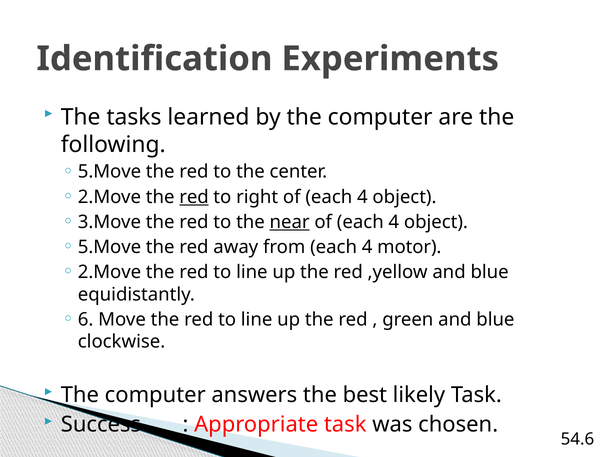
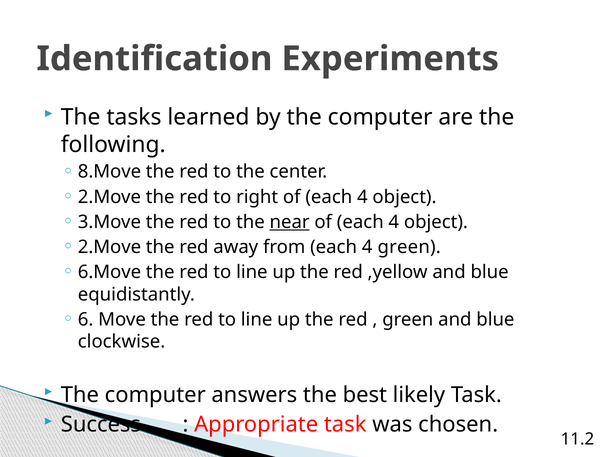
5.Move: 5.Move -> 8.Move (109, 172)
red underline: present -> none (194, 197)
5.Move: 5.Move -> 2.Move (109, 247)
4 motor: motor -> green (409, 247)
2.Move: 2.Move -> 6.Move (109, 272)
54.6: 54.6 -> 11.2 (577, 439)
